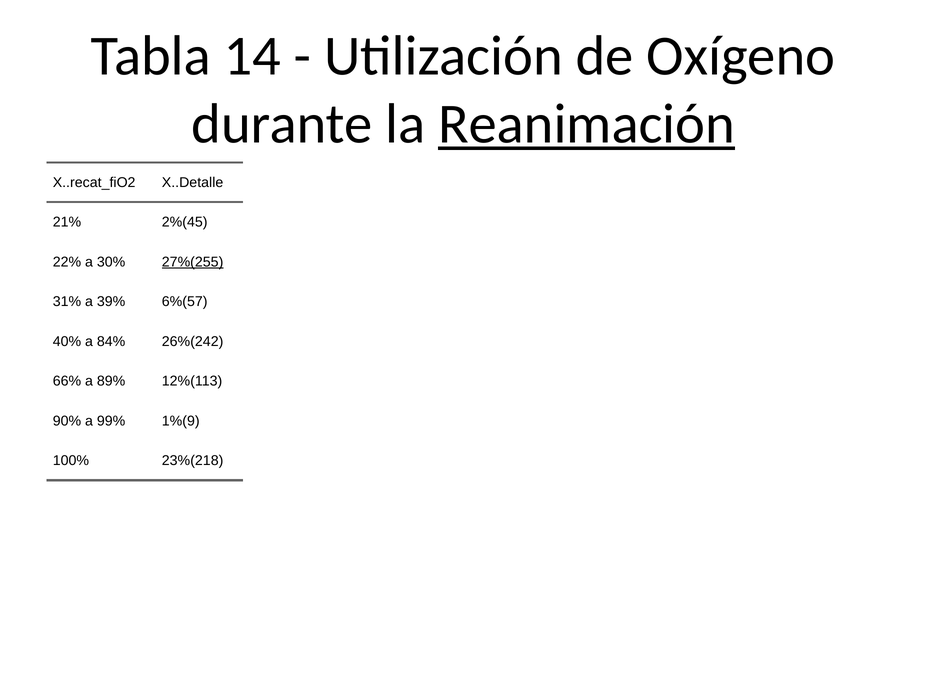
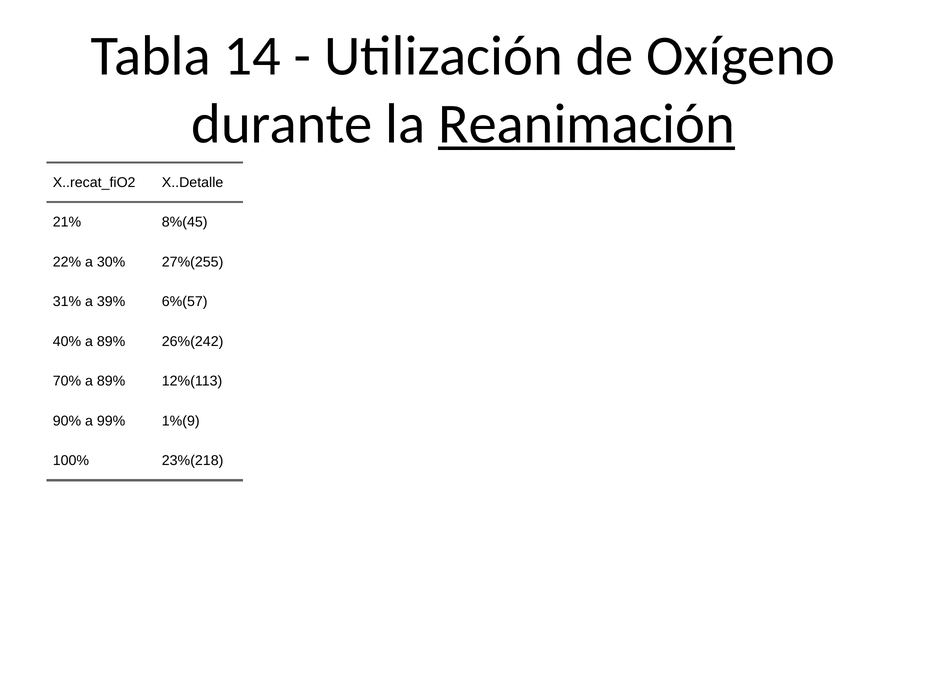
2%(45: 2%(45 -> 8%(45 (185, 222)
27%(255 underline: present -> none (193, 262)
40% a 84%: 84% -> 89% (111, 341)
66%: 66% -> 70% (67, 381)
